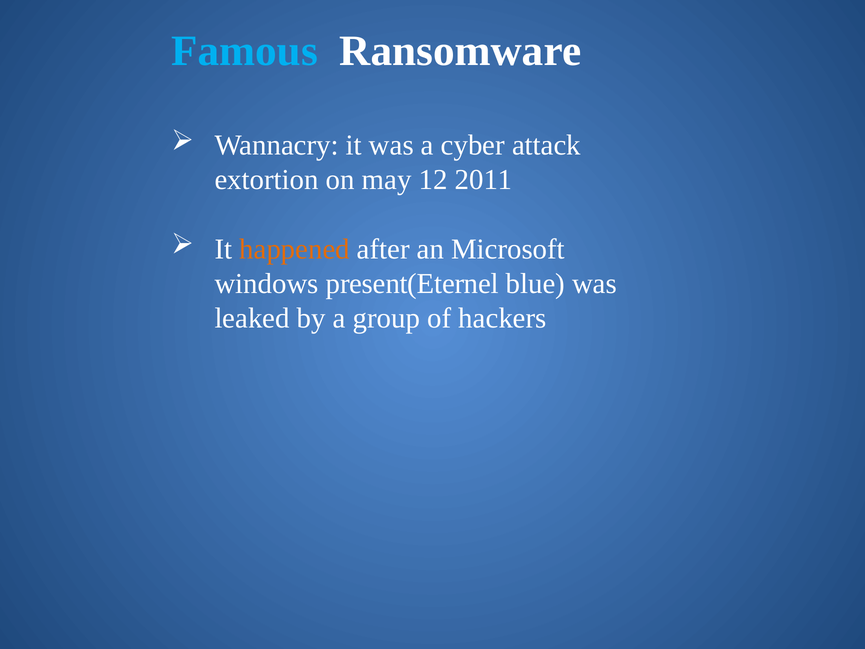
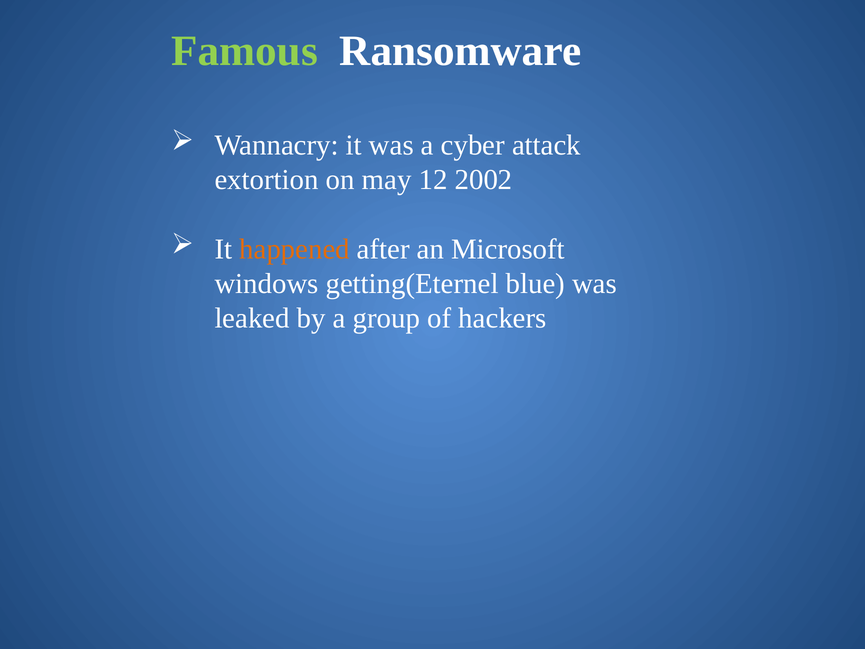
Famous colour: light blue -> light green (245, 51)
2011: 2011 -> 2002 (484, 180)
present(Eternel: present(Eternel -> getting(Eternel (412, 284)
